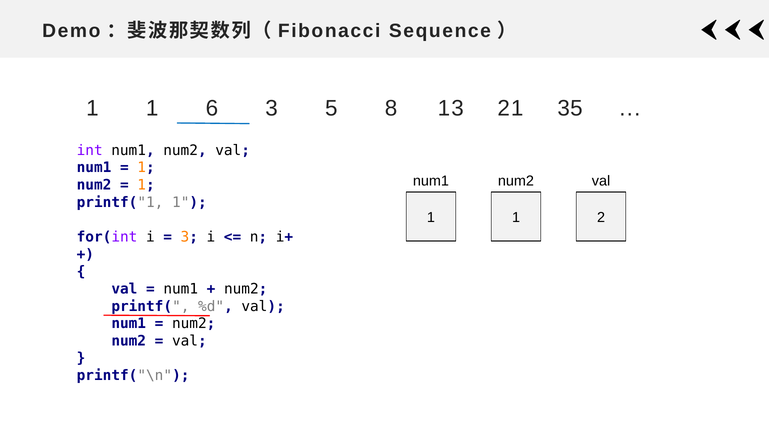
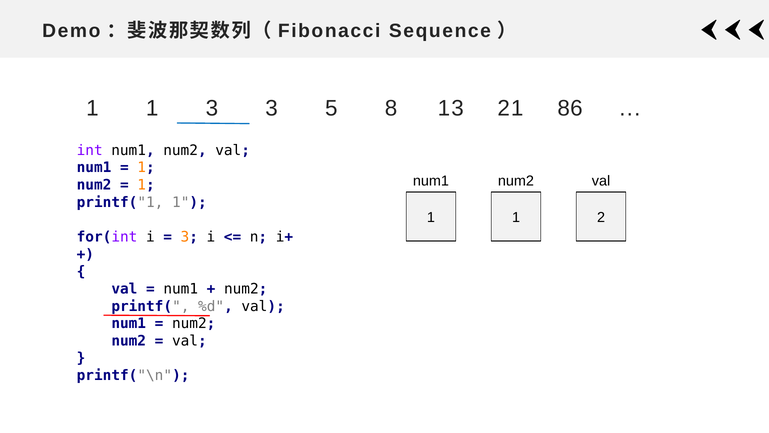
1 6: 6 -> 3 (212, 108)
35: 35 -> 86 (570, 108)
